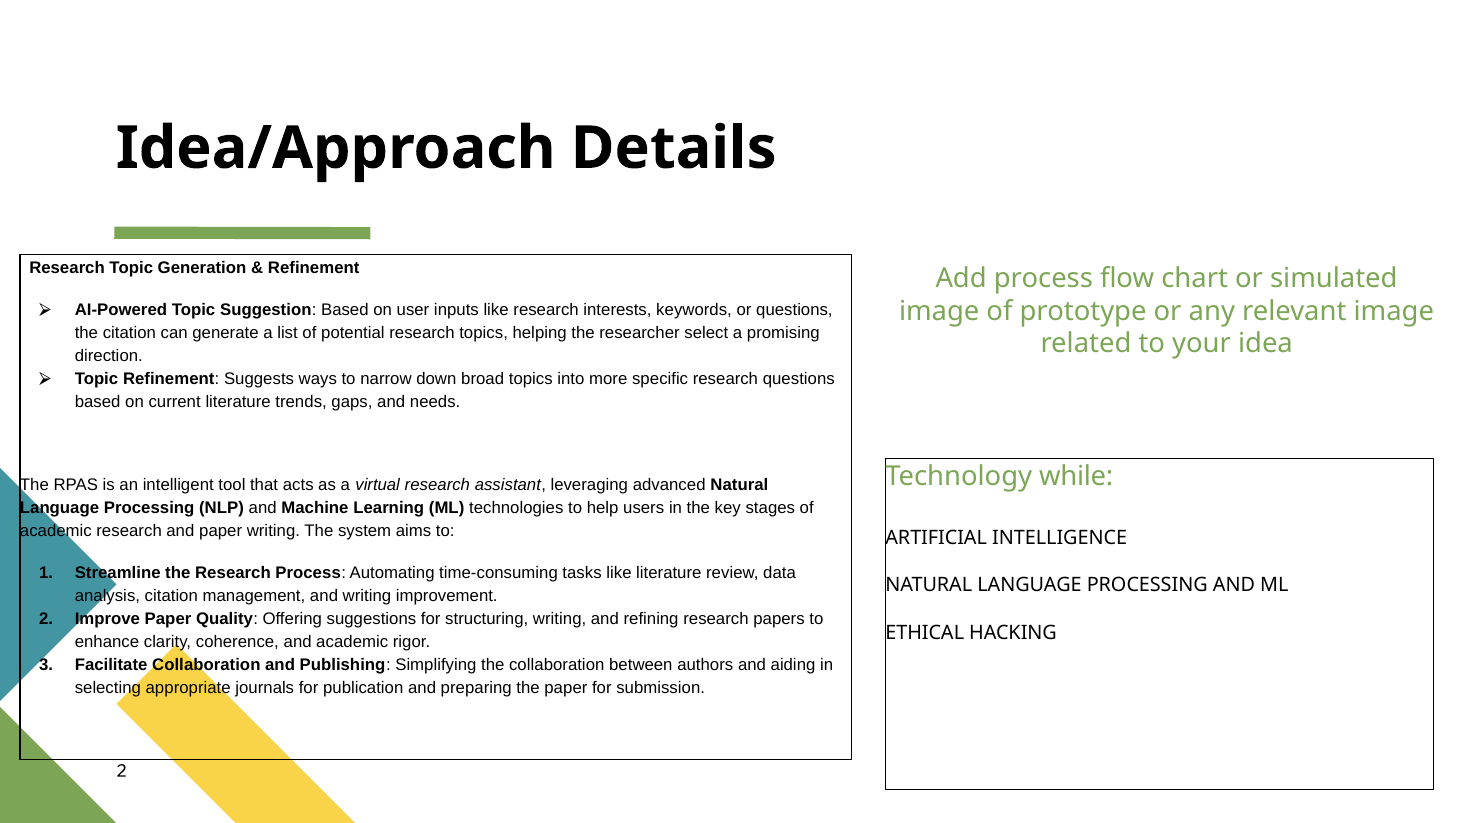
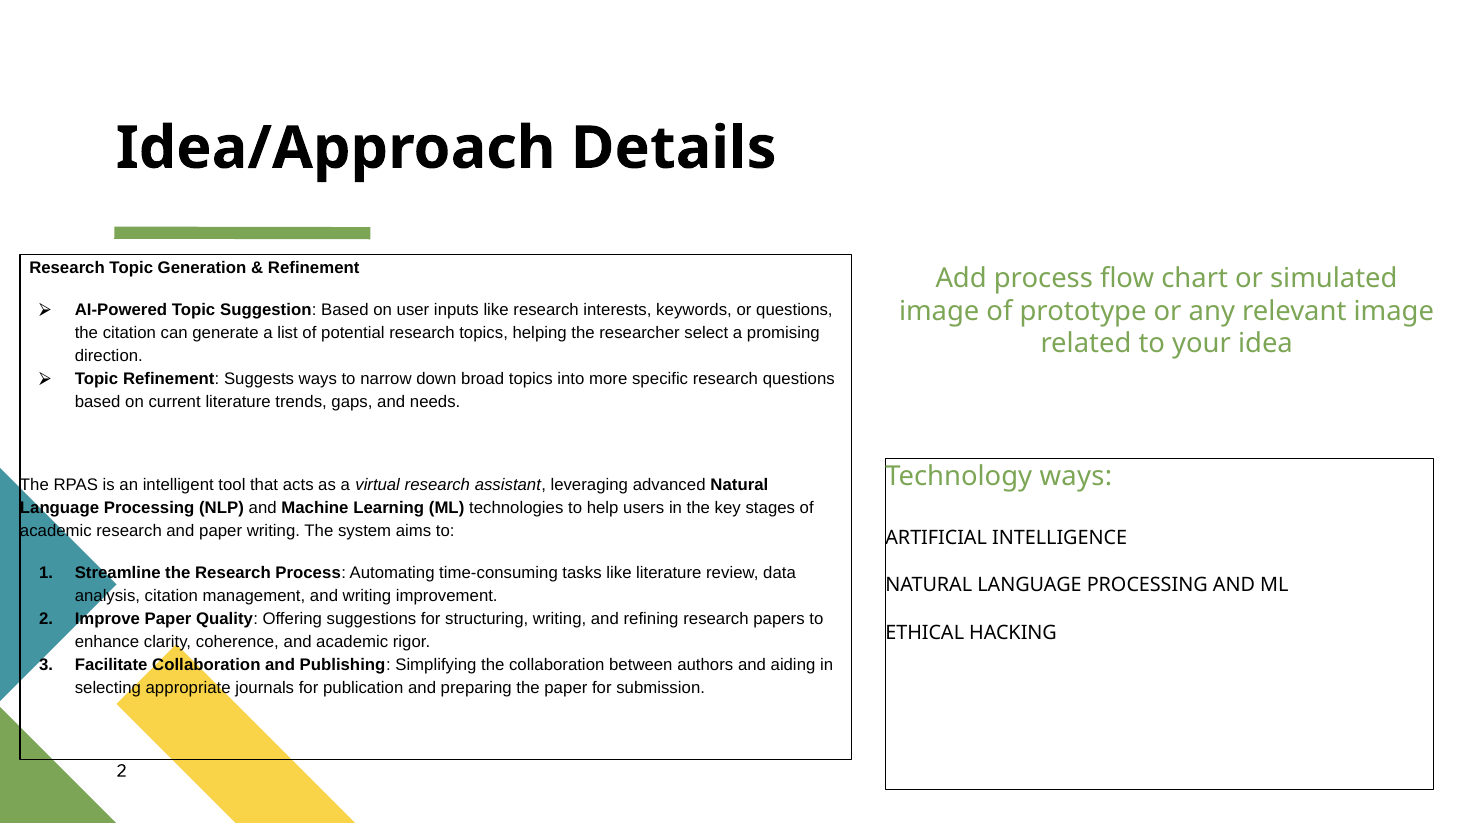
Technology while: while -> ways (1076, 477)
